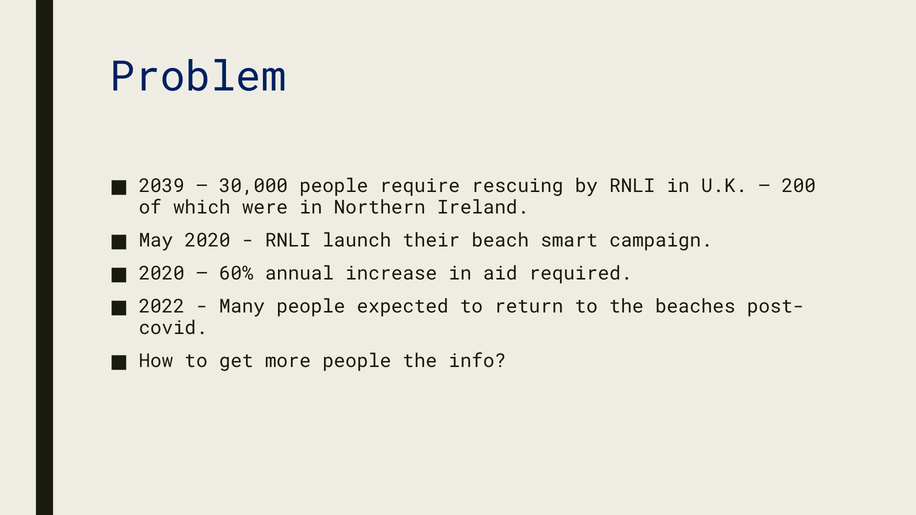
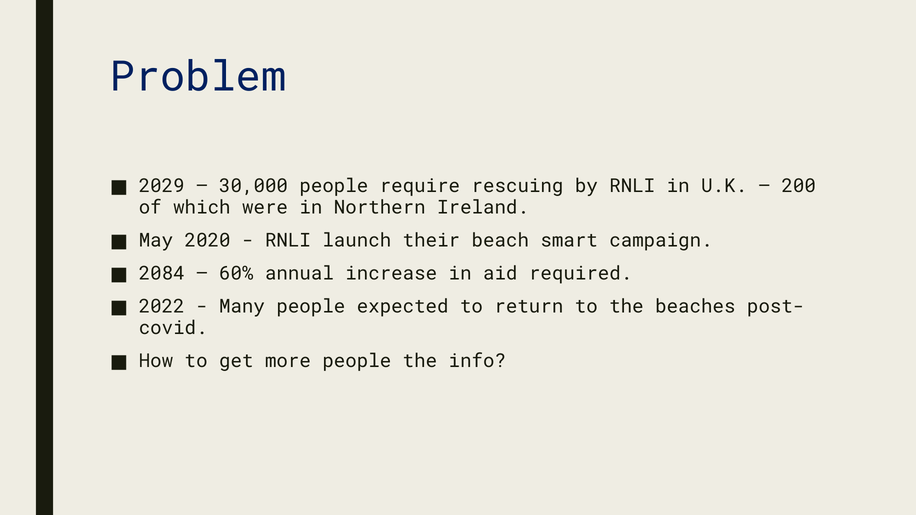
2039: 2039 -> 2029 (162, 186)
2020: 2020 -> 2084 (162, 274)
